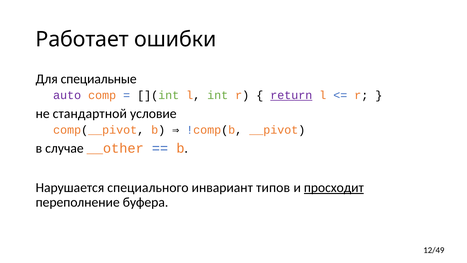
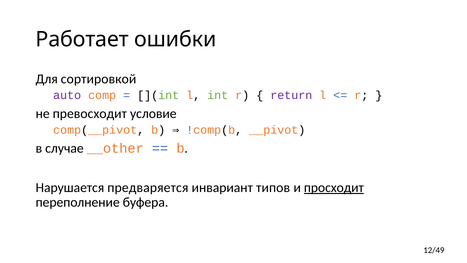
специальные: специальные -> сортировкой (99, 79)
return underline: present -> none (291, 95)
стандартной: стандартной -> превосходит (90, 114)
специального: специального -> предваряется (148, 187)
